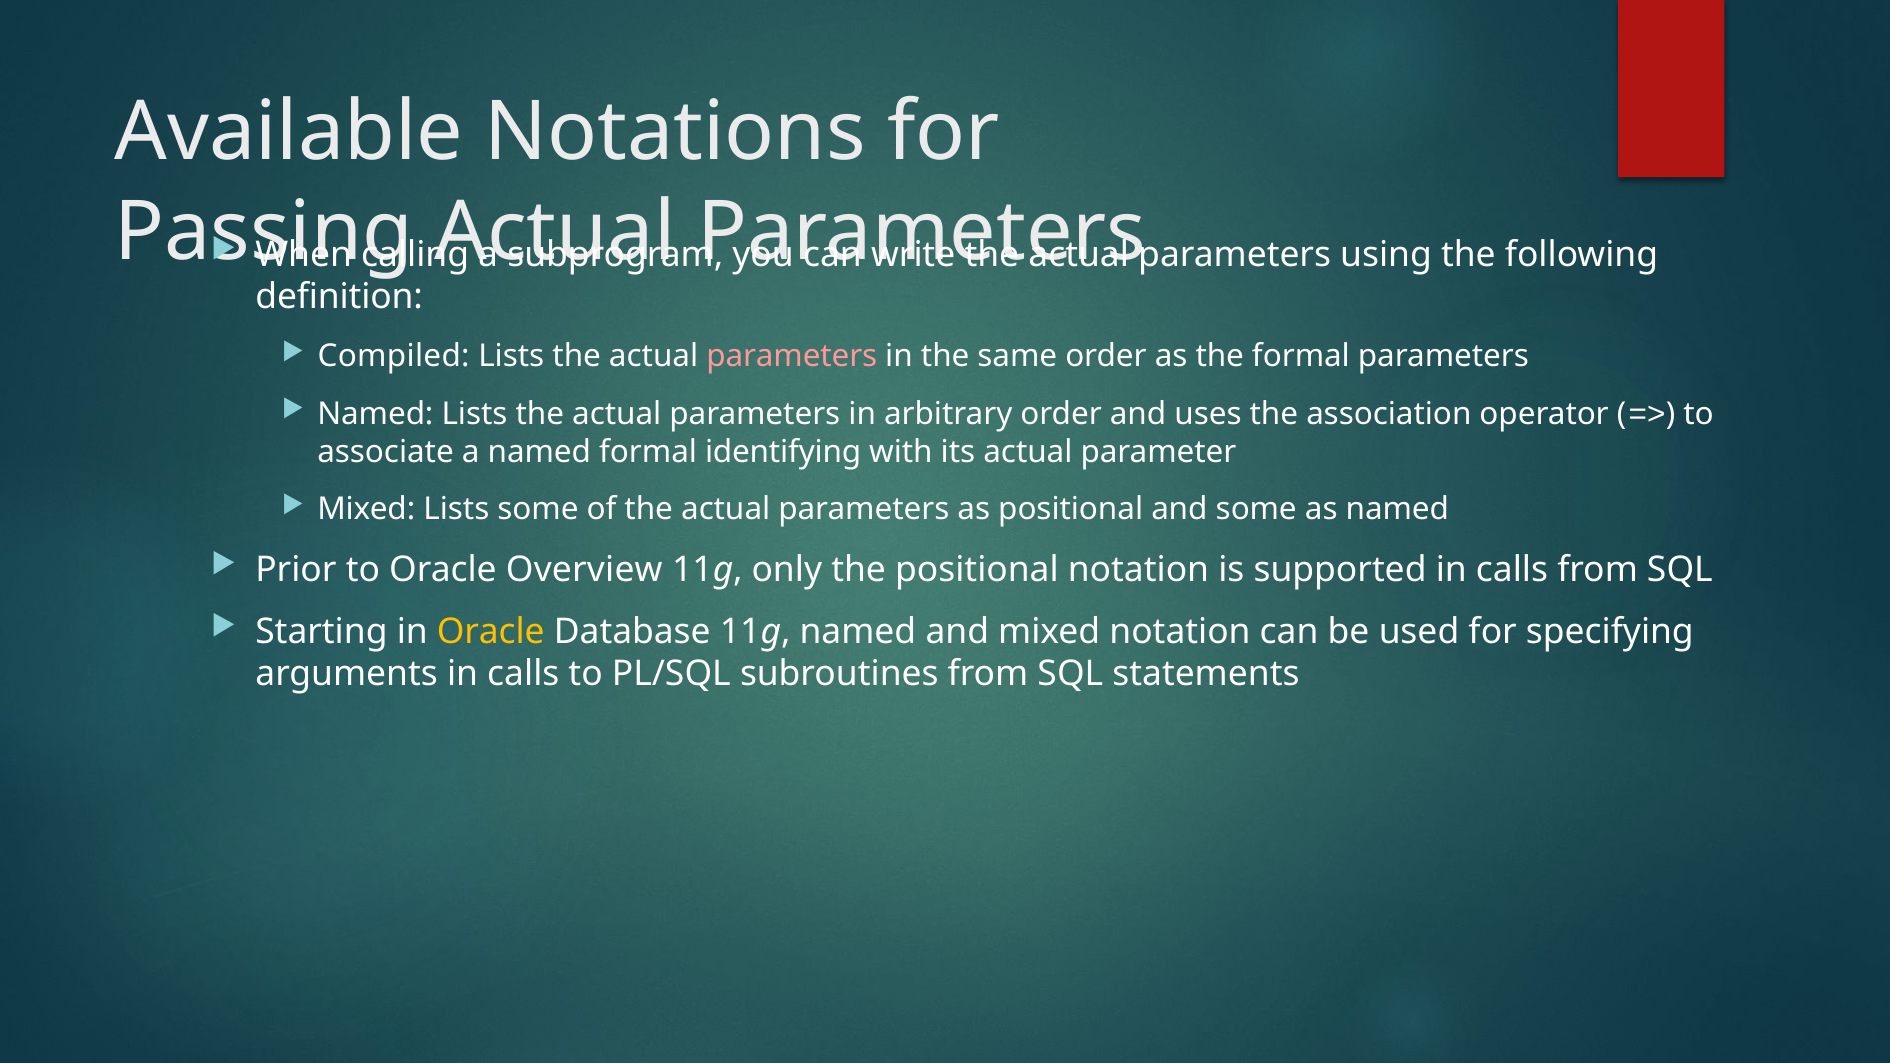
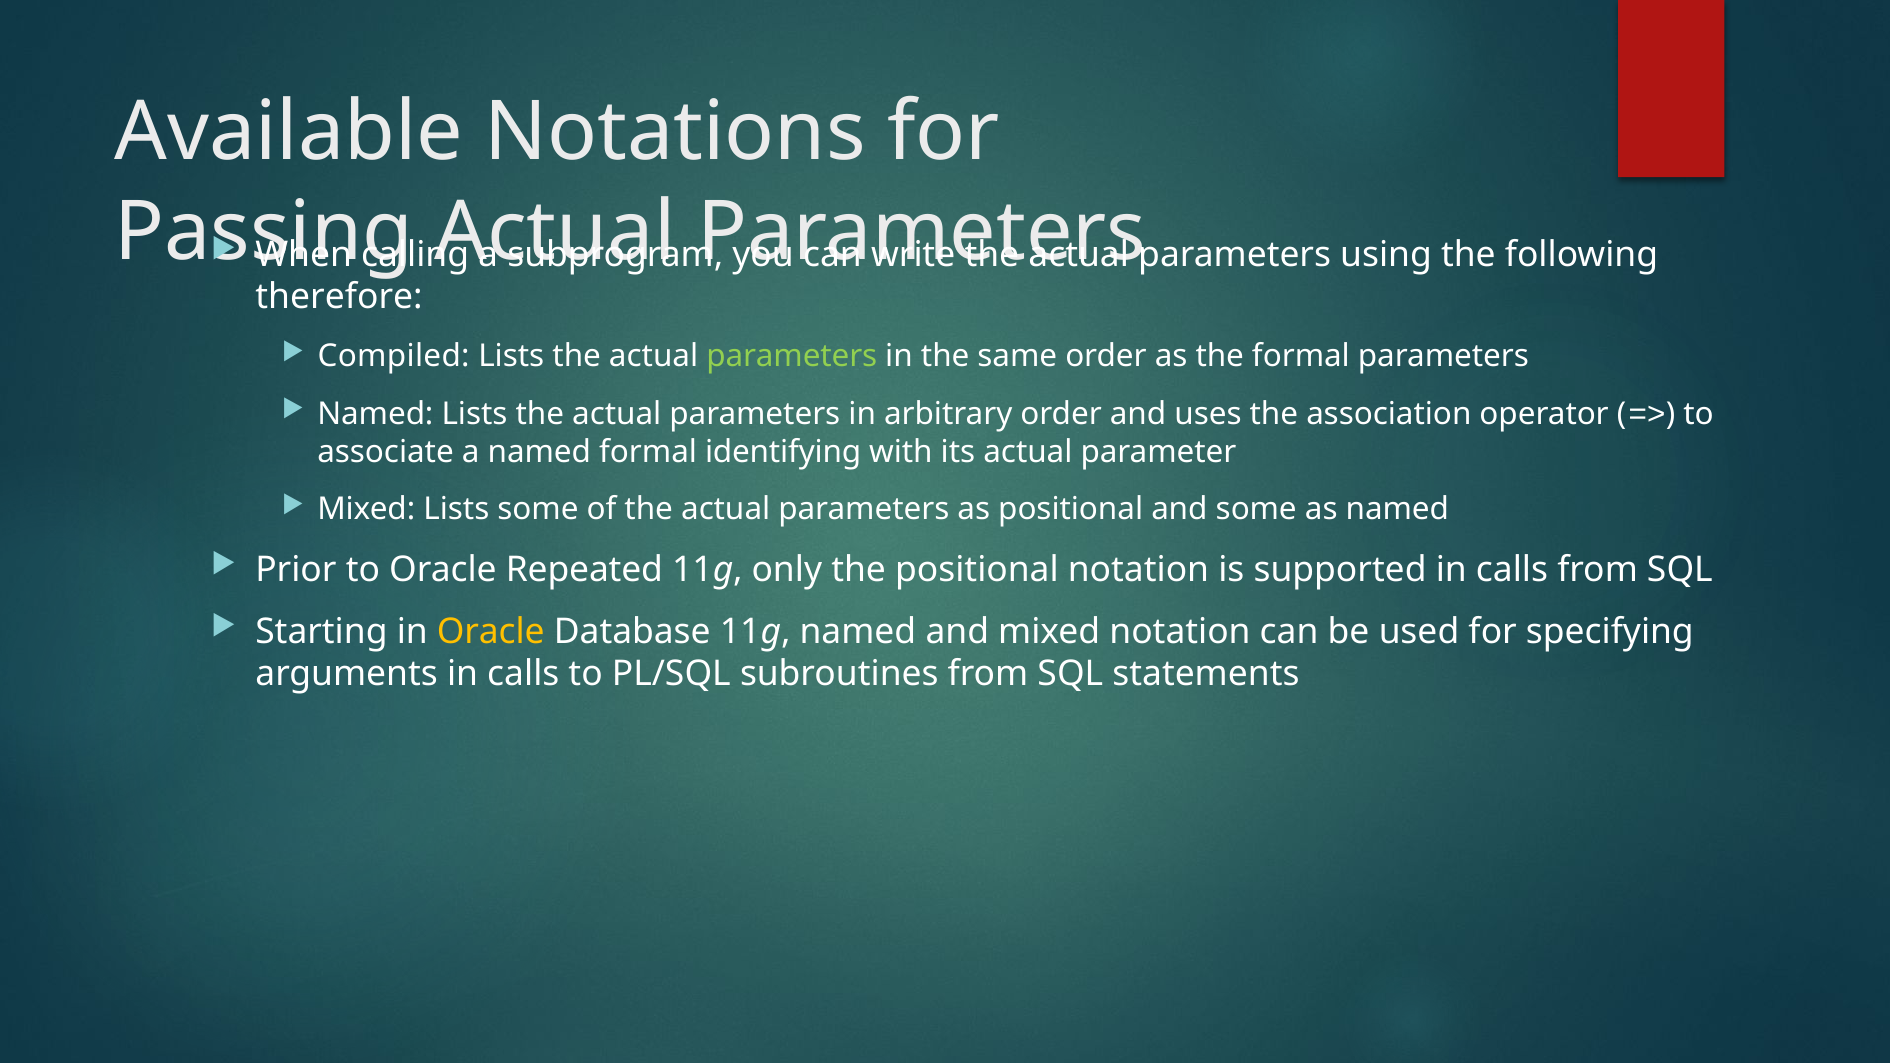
definition: definition -> therefore (339, 297)
parameters colour: pink -> light green (792, 357)
Overview: Overview -> Repeated (584, 569)
